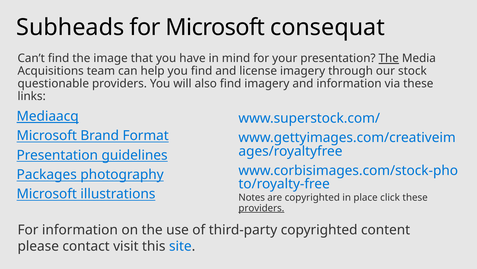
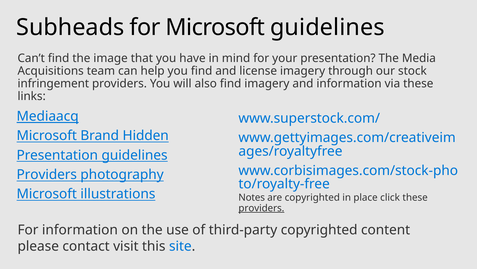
Microsoft consequat: consequat -> guidelines (327, 27)
The underline: present -> none (389, 58)
questionable: questionable -> infringement (53, 84)
Format: Format -> Hidden (146, 135)
Packages: Packages -> Providers (47, 174)
